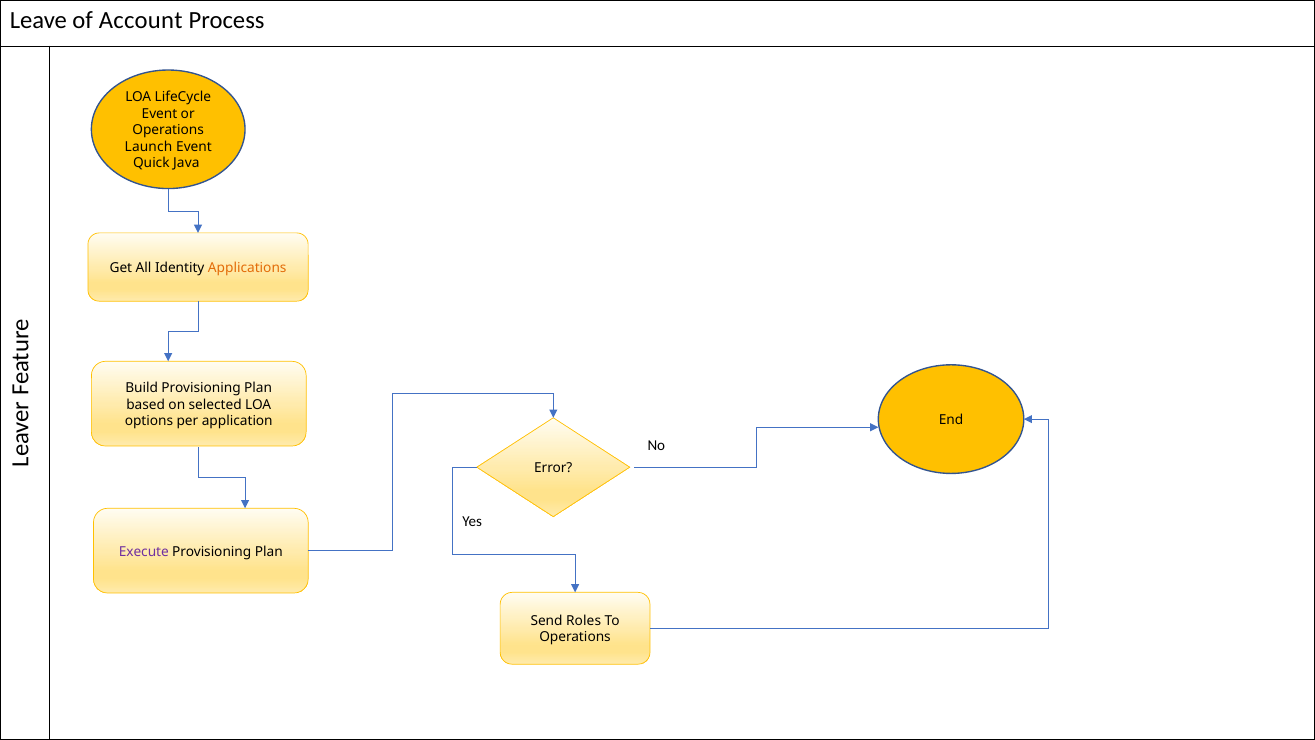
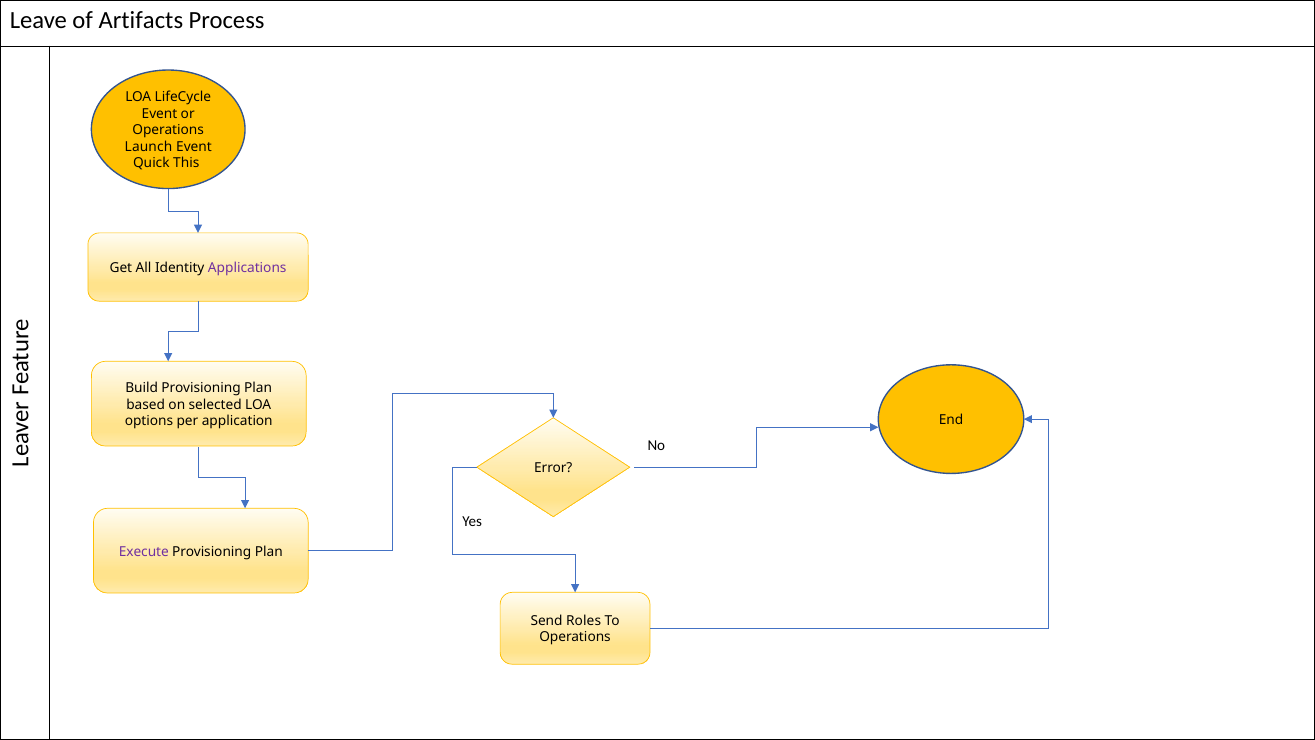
Account: Account -> Artifacts (141, 20)
Java: Java -> This (186, 163)
Applications colour: orange -> purple (247, 268)
